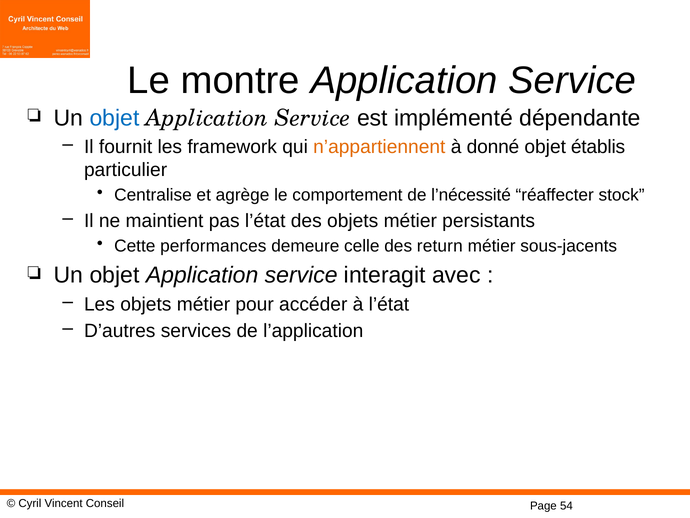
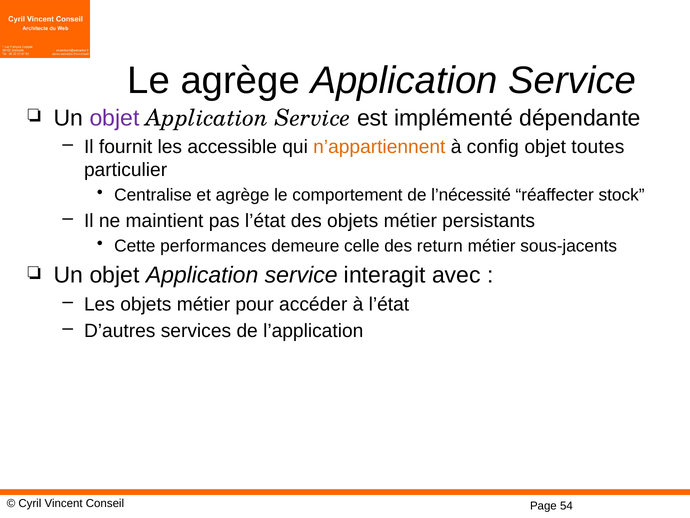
Le montre: montre -> agrège (240, 80)
objet colour: blue -> purple (115, 118)
framework: framework -> accessible (232, 147)
donné: donné -> config (493, 147)
établis: établis -> toutes (598, 147)
